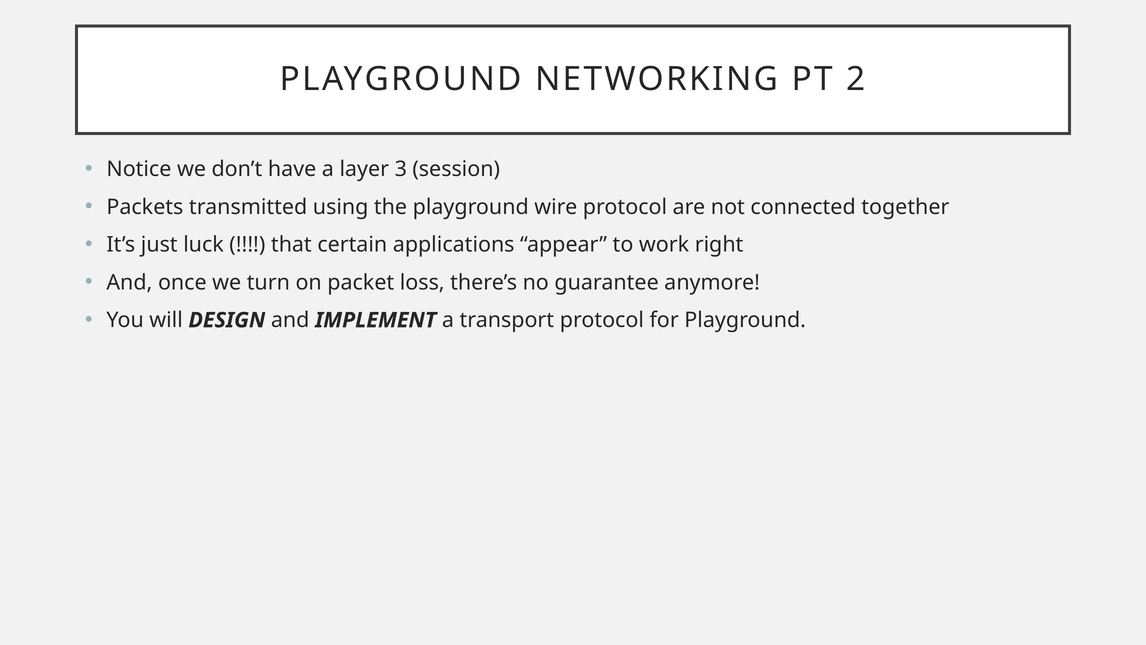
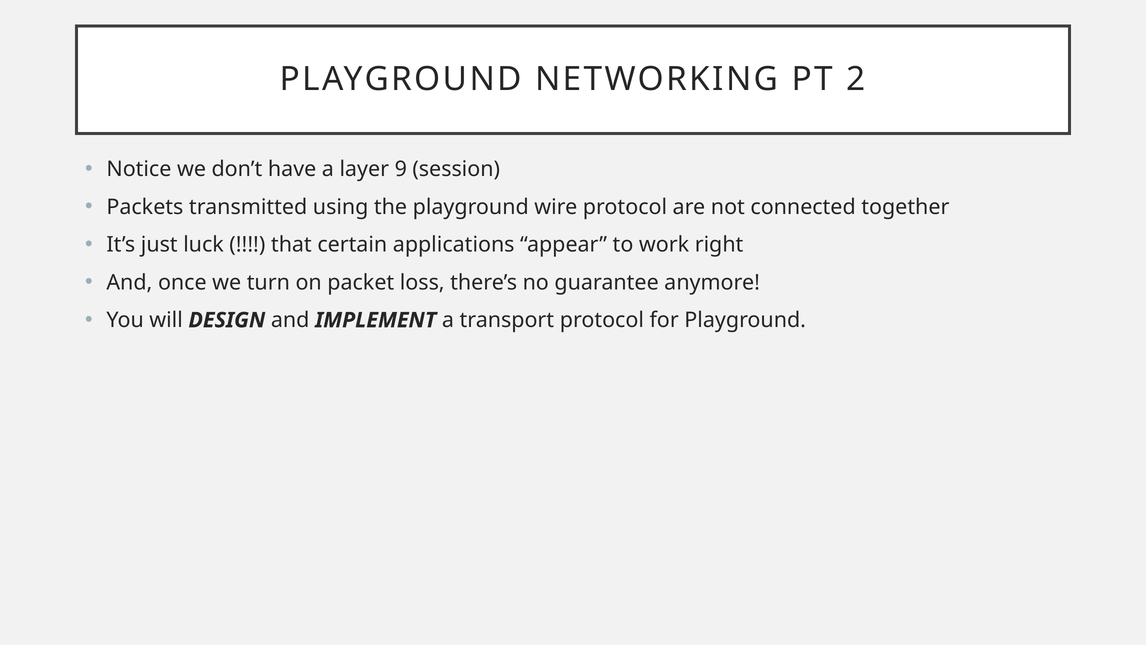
3: 3 -> 9 (401, 169)
